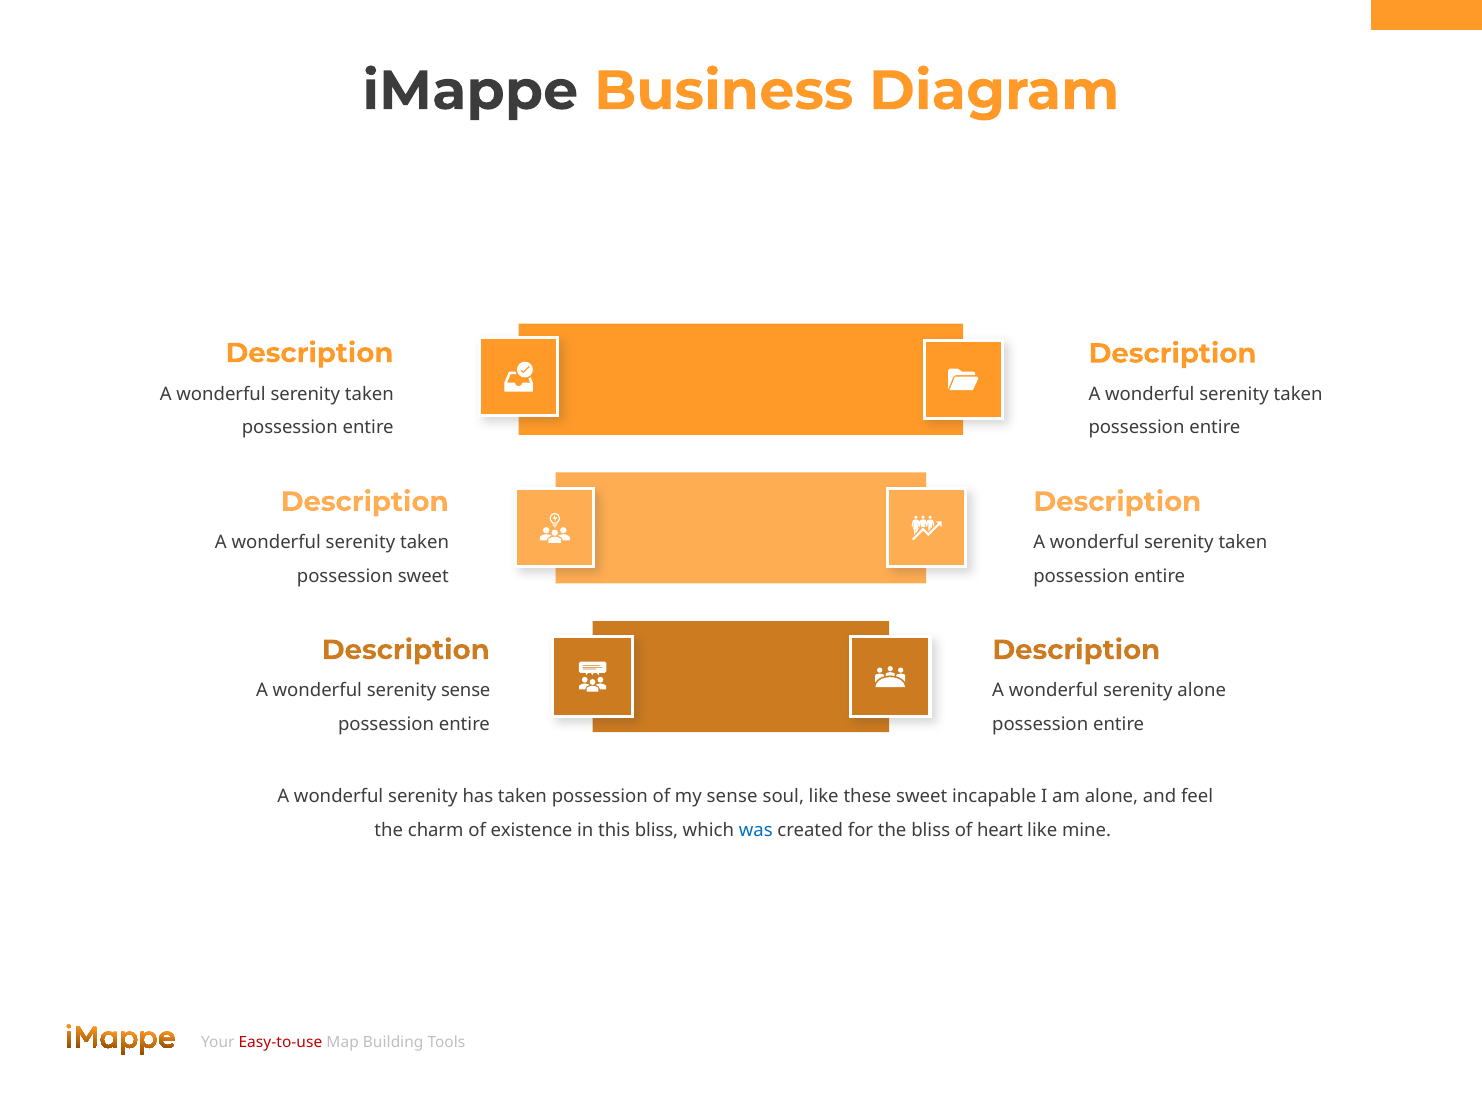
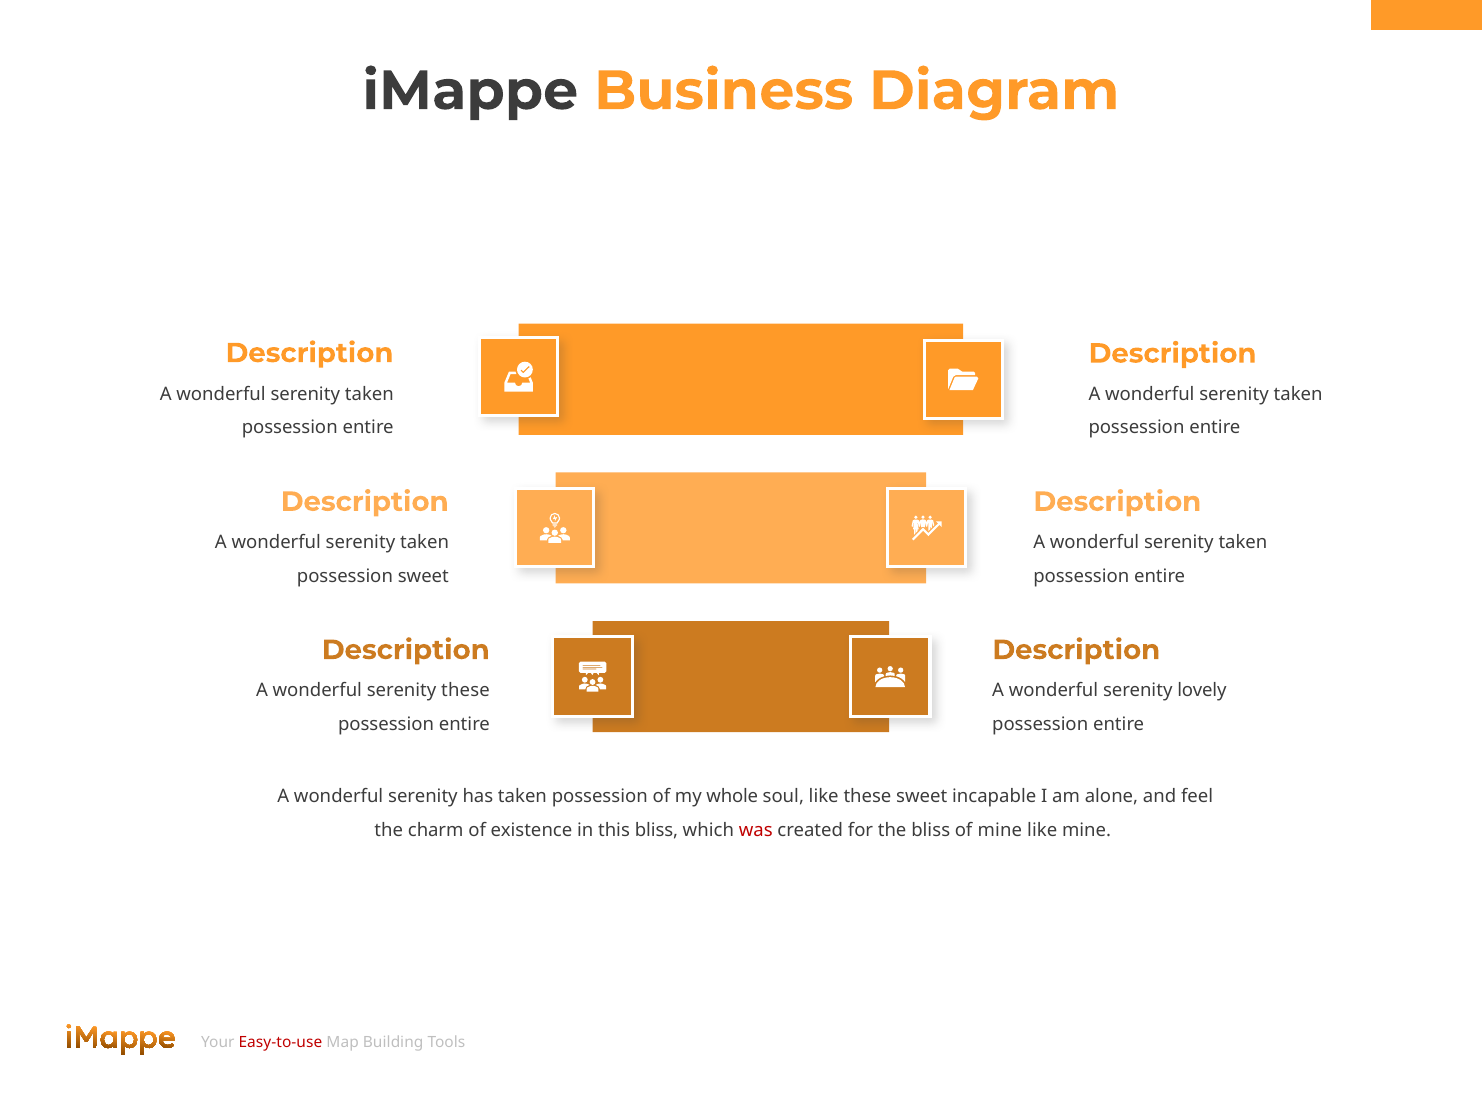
serenity sense: sense -> these (466, 690)
serenity alone: alone -> lovely (1202, 690)
my sense: sense -> whole (732, 796)
was colour: blue -> red (756, 830)
of heart: heart -> mine (1000, 830)
